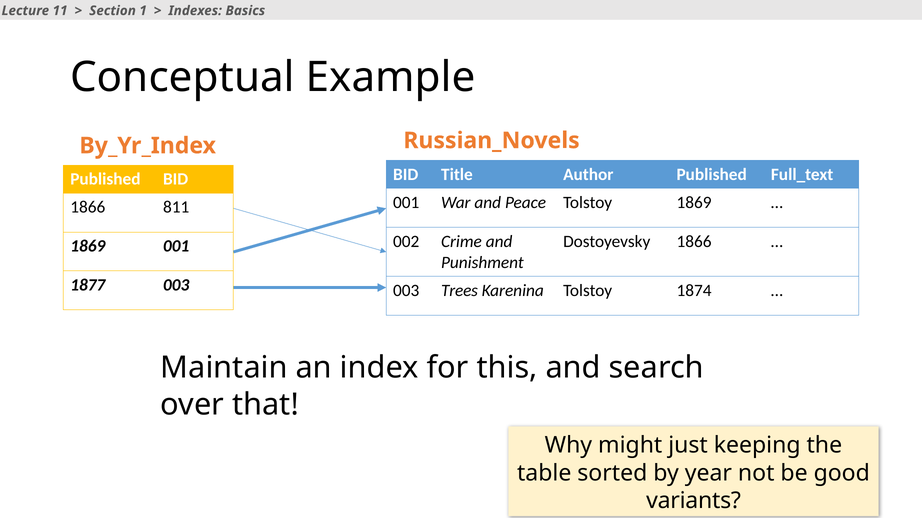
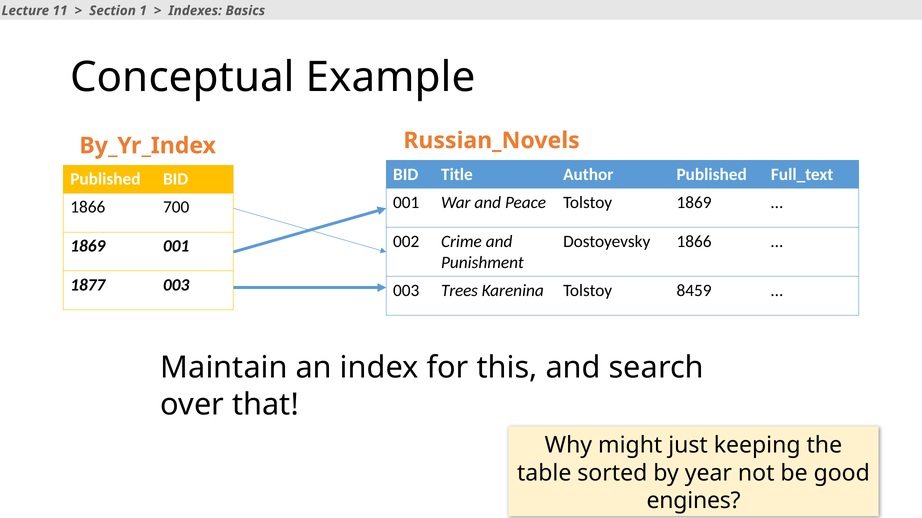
811: 811 -> 700 (176, 207)
1874: 1874 -> 8459 (694, 291)
variants: variants -> engines (694, 501)
